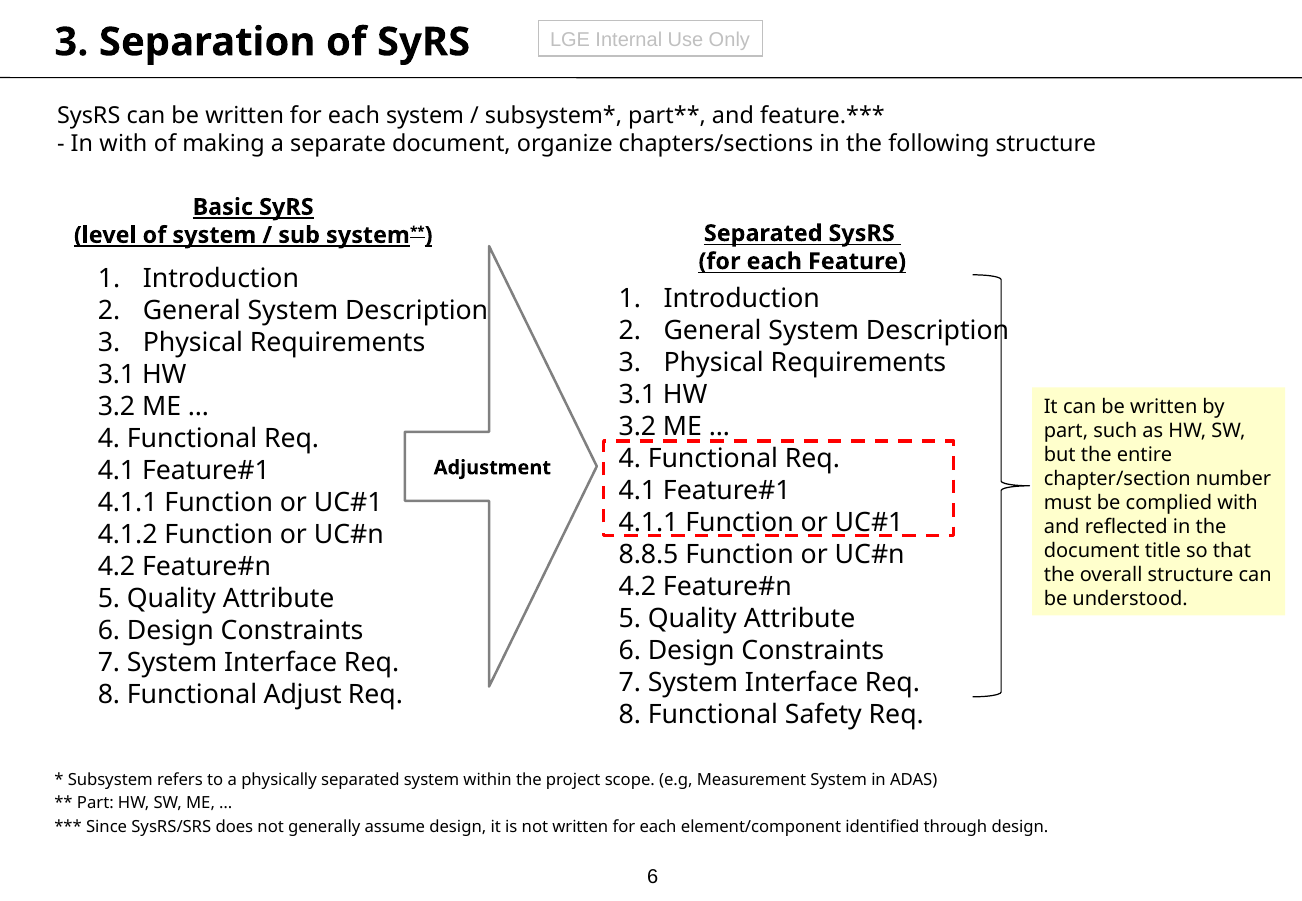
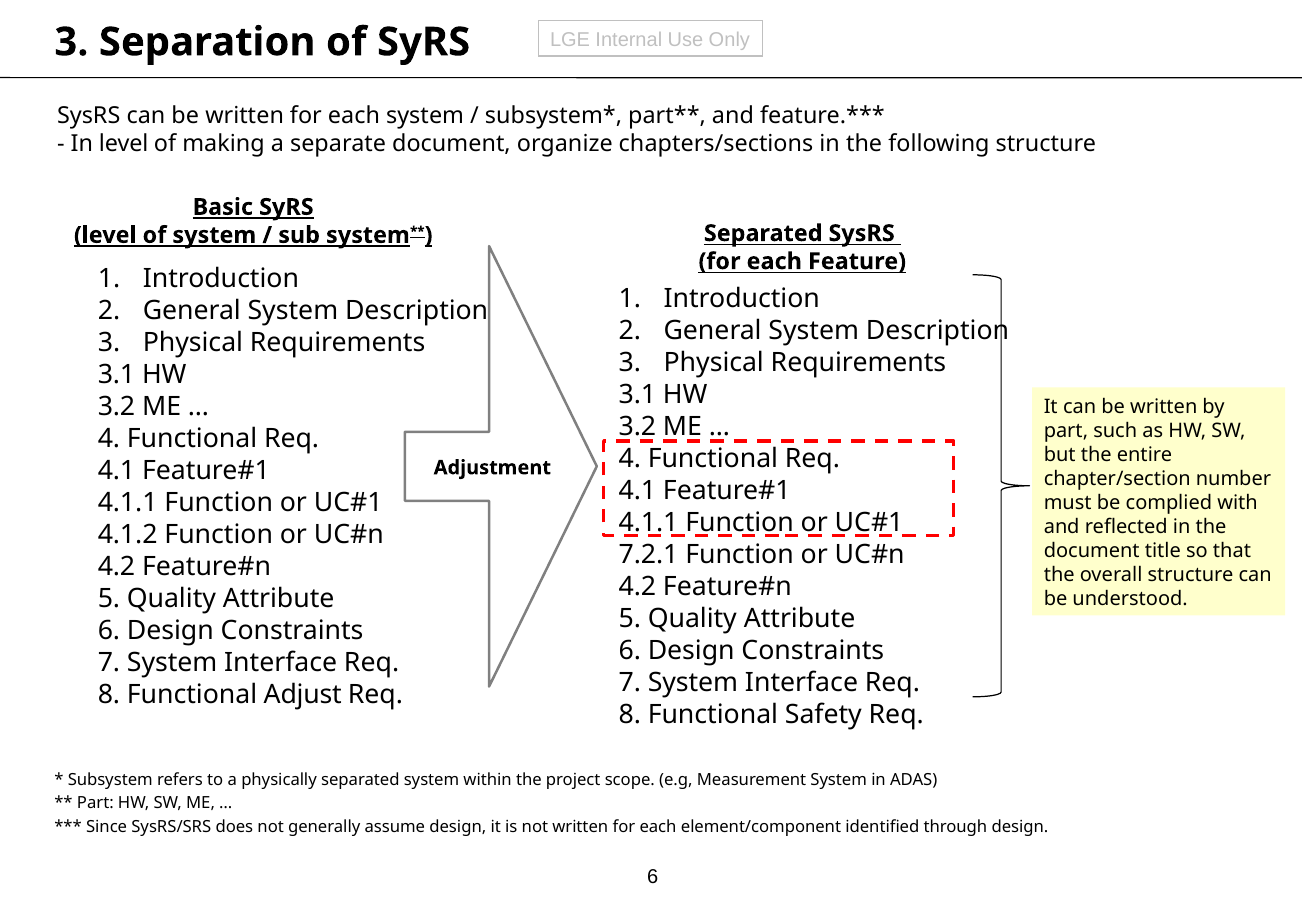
In with: with -> level (124, 144)
8.8.5: 8.8.5 -> 7.2.1 (649, 555)
